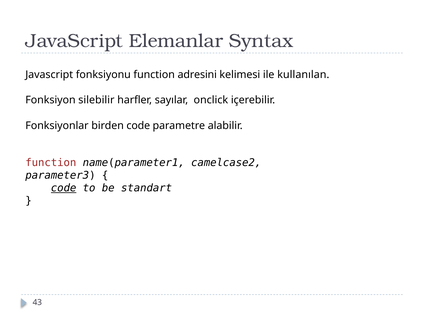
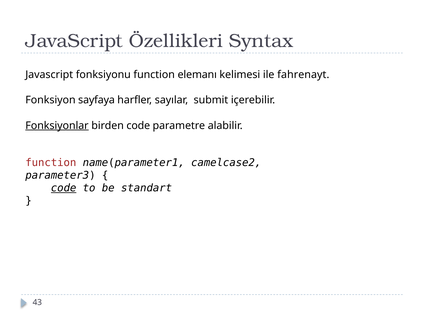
Elemanlar: Elemanlar -> Özellikleri (176, 41)
adresini: adresini -> elemanı (197, 75)
kullanılan: kullanılan -> fahrenayt (303, 75)
silebilir: silebilir -> sayfaya (96, 100)
onclick: onclick -> submit (211, 100)
Fonksiyonlar underline: none -> present (57, 126)
